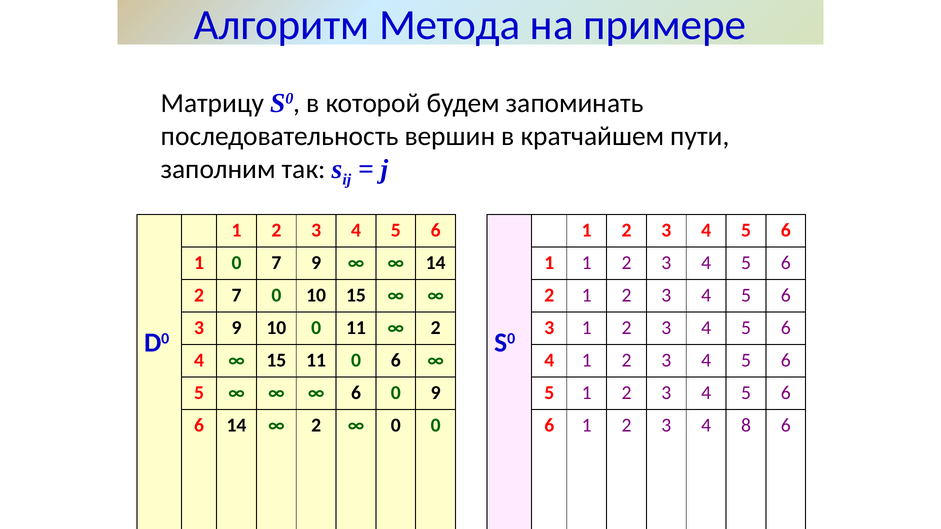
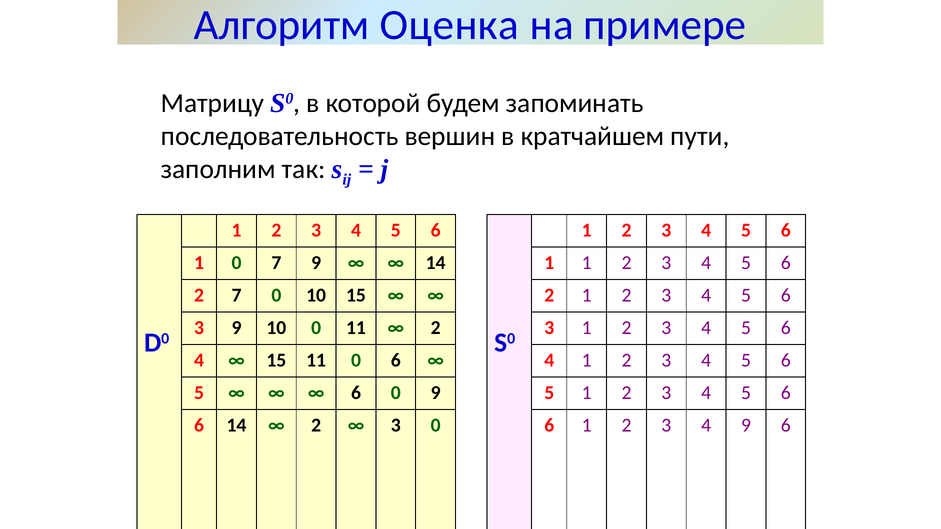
Метода: Метода -> Оценка (449, 25)
0: 0 -> 3 (396, 426)
4 8: 8 -> 9 (746, 426)
